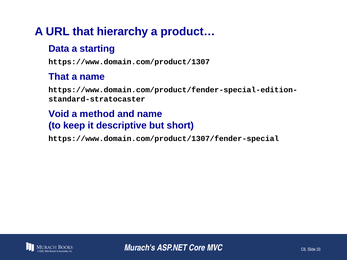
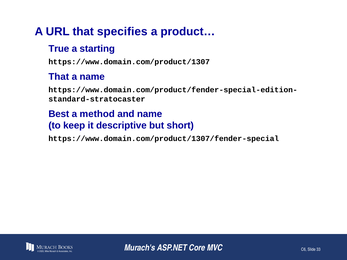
hierarchy: hierarchy -> specifies (122, 32)
Data: Data -> True (59, 49)
Void: Void -> Best (59, 114)
